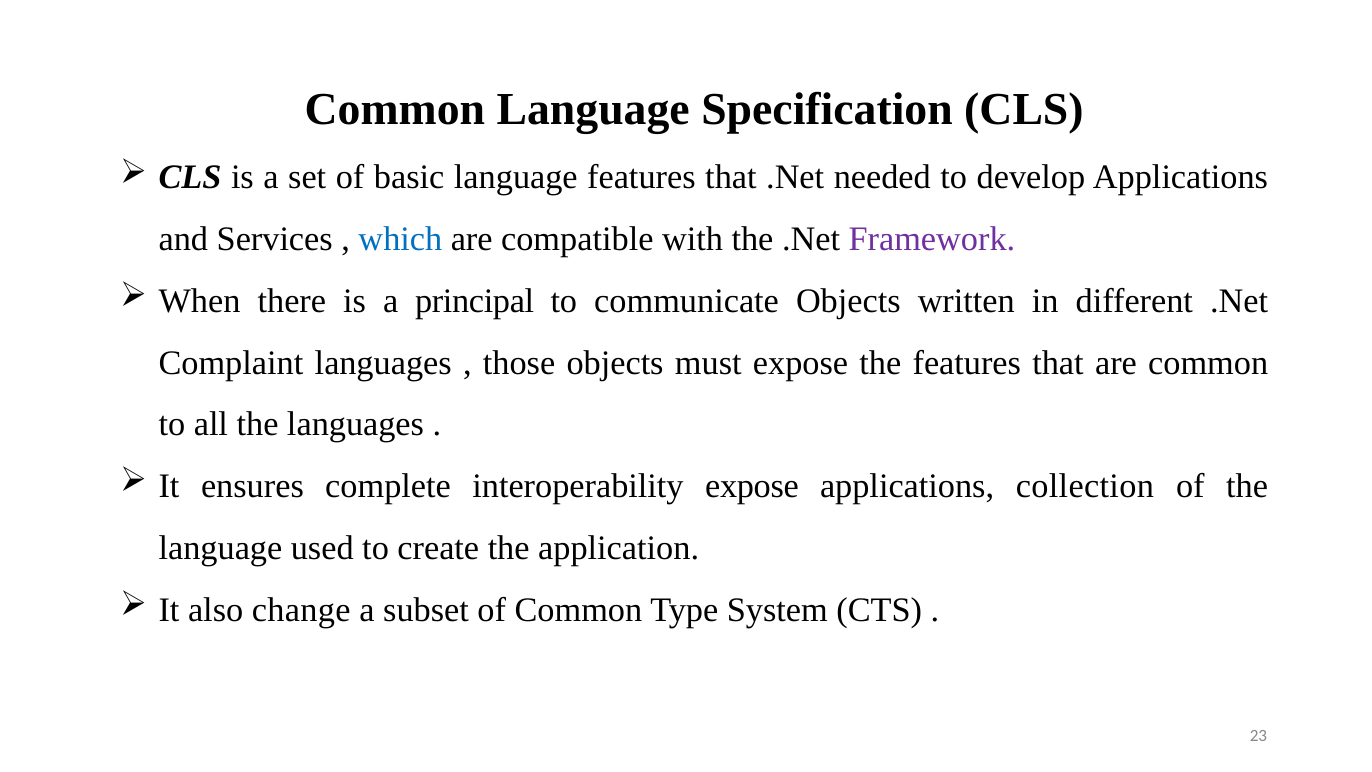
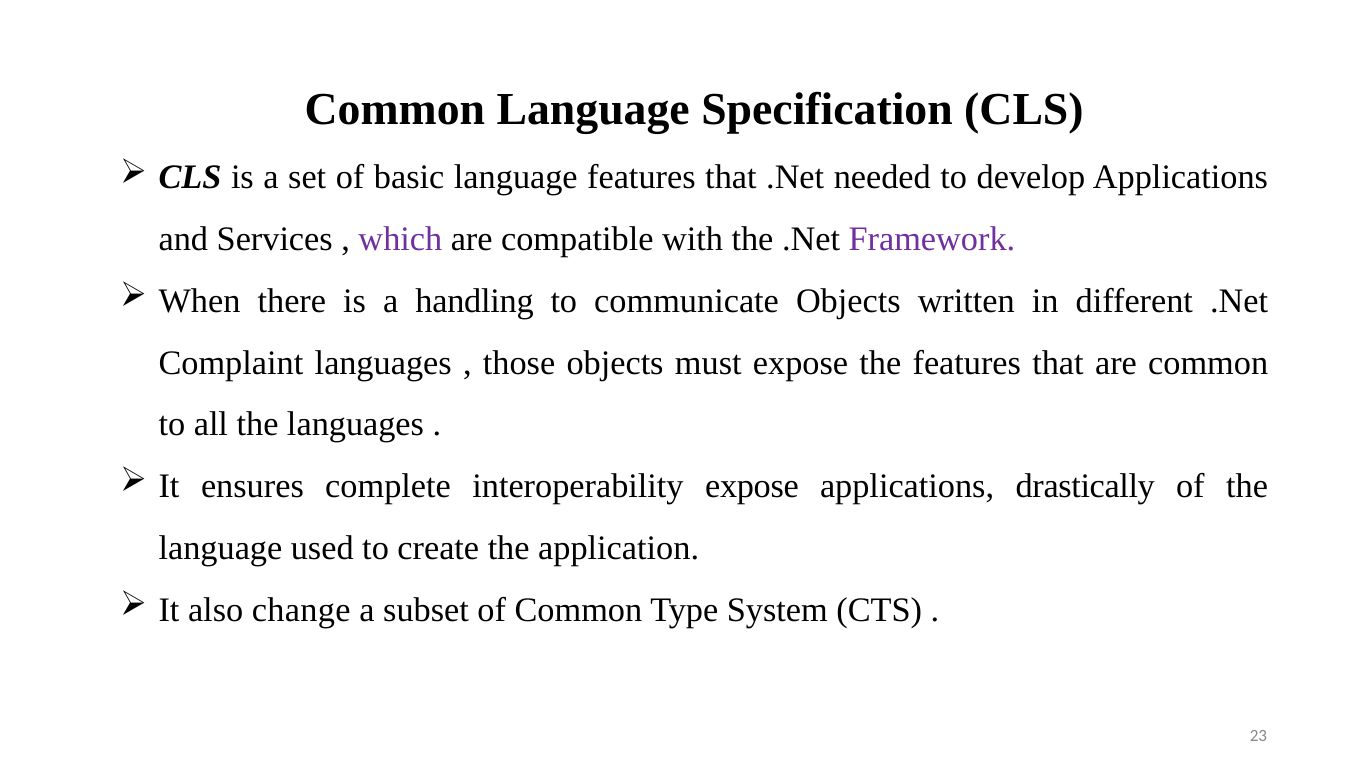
which colour: blue -> purple (400, 239)
principal: principal -> handling (475, 301)
collection: collection -> drastically (1085, 486)
